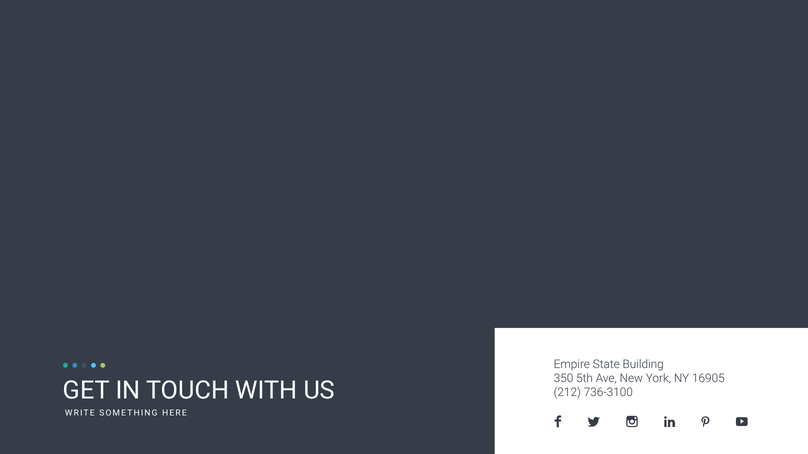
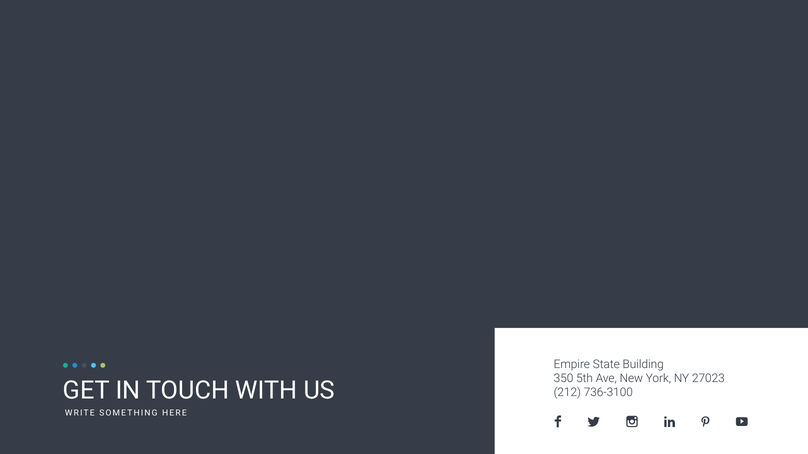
16905: 16905 -> 27023 (708, 379)
